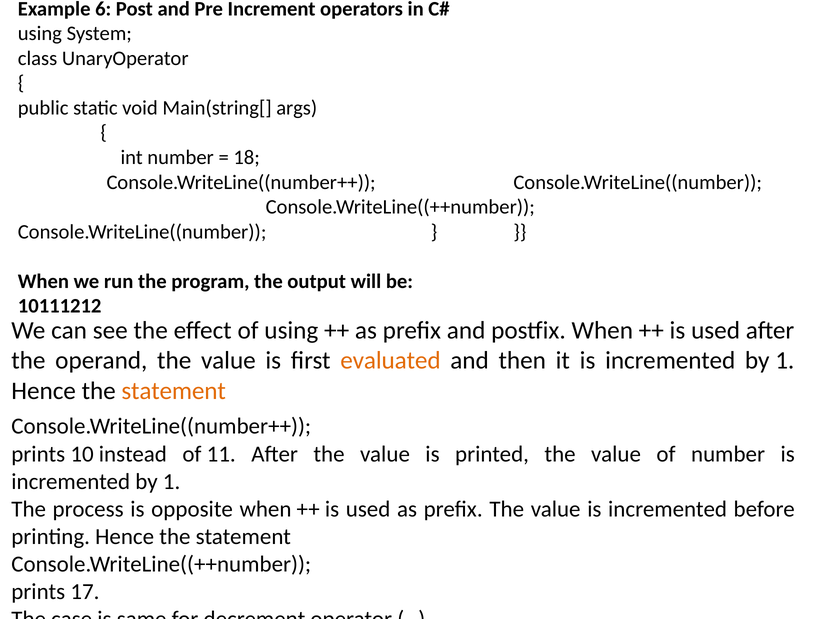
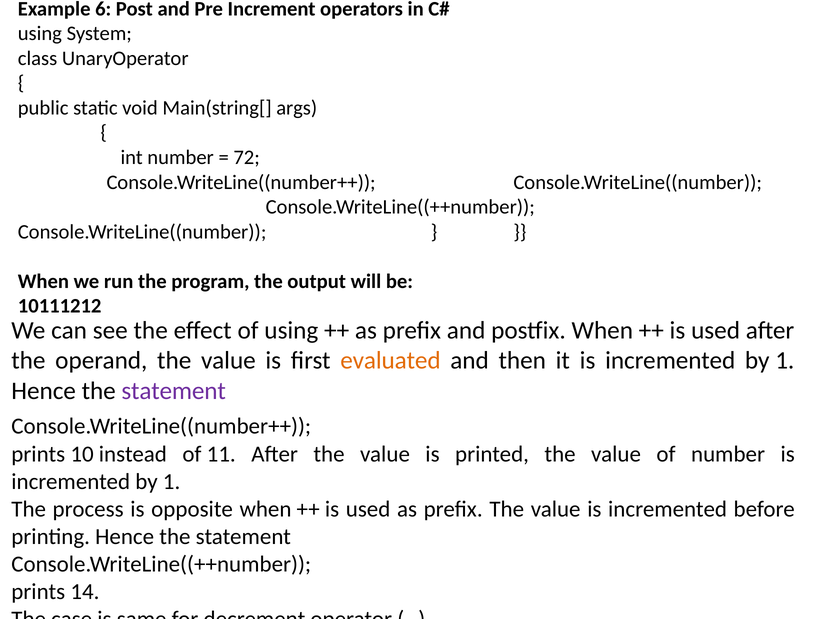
18: 18 -> 72 (247, 158)
statement colour: orange -> purple (174, 391)
17: 17 -> 14 (85, 592)
